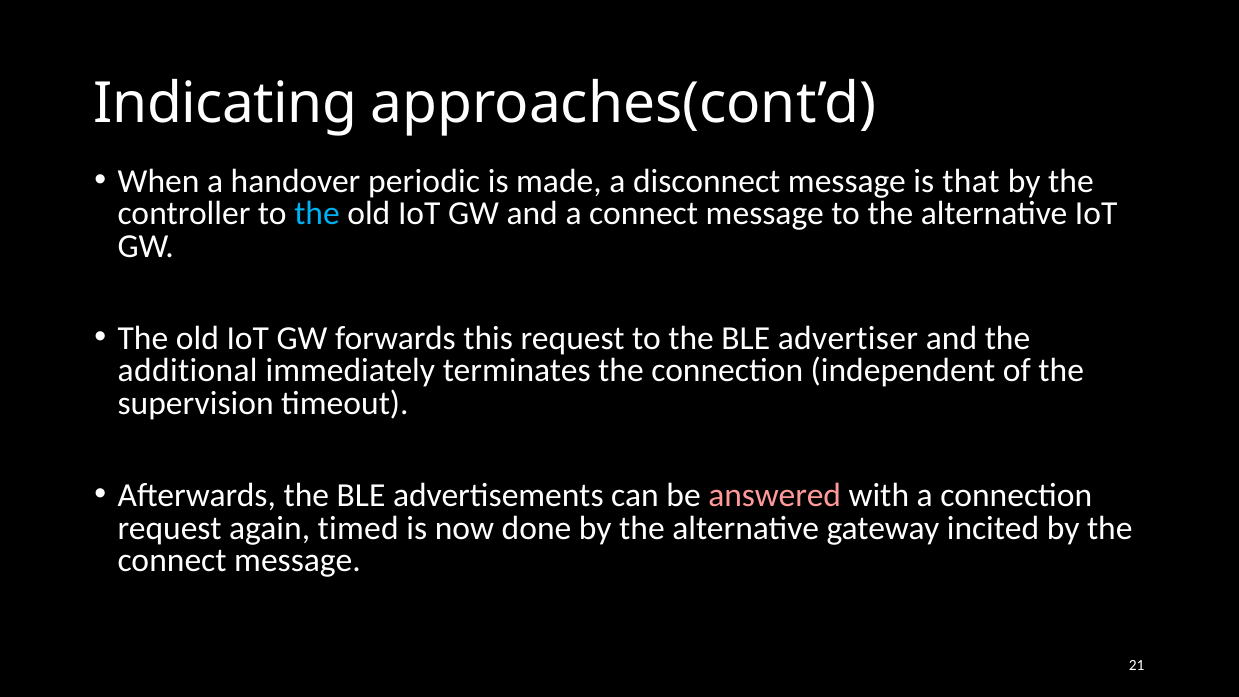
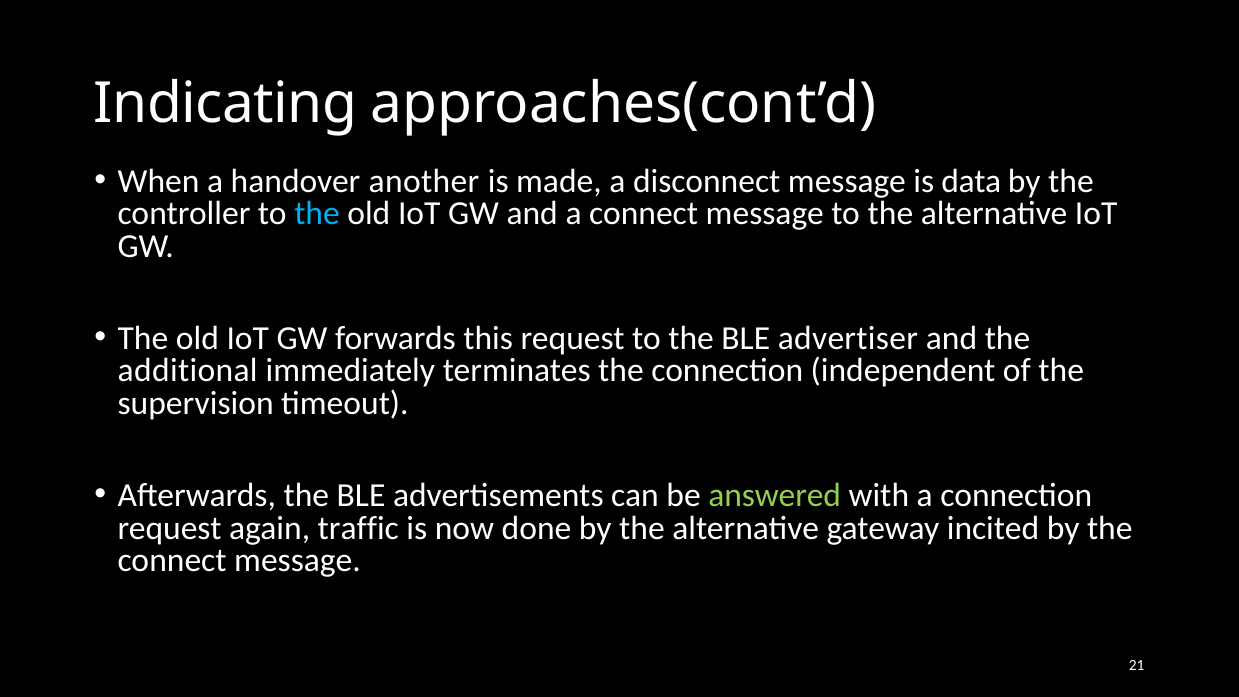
periodic: periodic -> another (424, 181)
that: that -> data (971, 181)
answered colour: pink -> light green (775, 495)
timed: timed -> traffic (358, 528)
